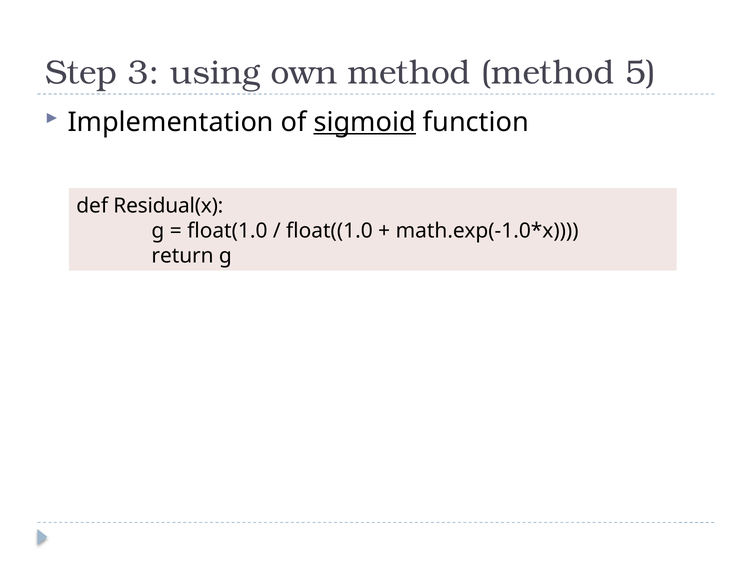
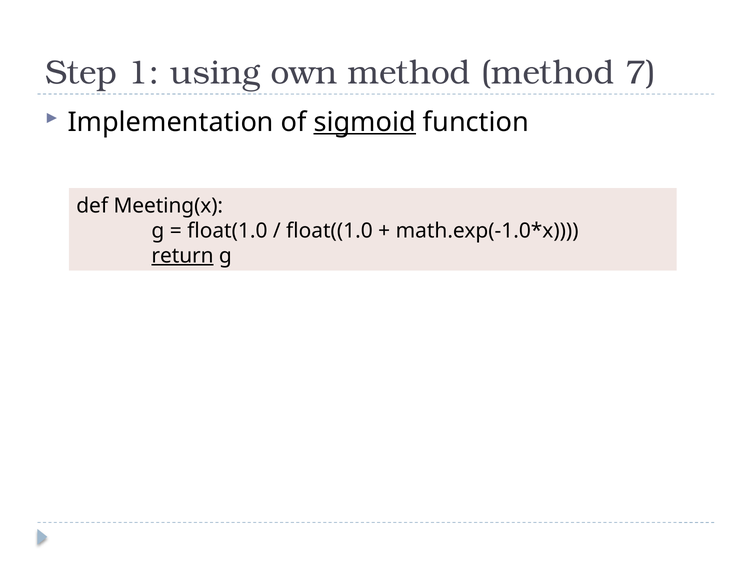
3: 3 -> 1 (144, 73)
5: 5 -> 7 (640, 73)
Residual(x: Residual(x -> Meeting(x (168, 206)
return underline: none -> present (183, 256)
